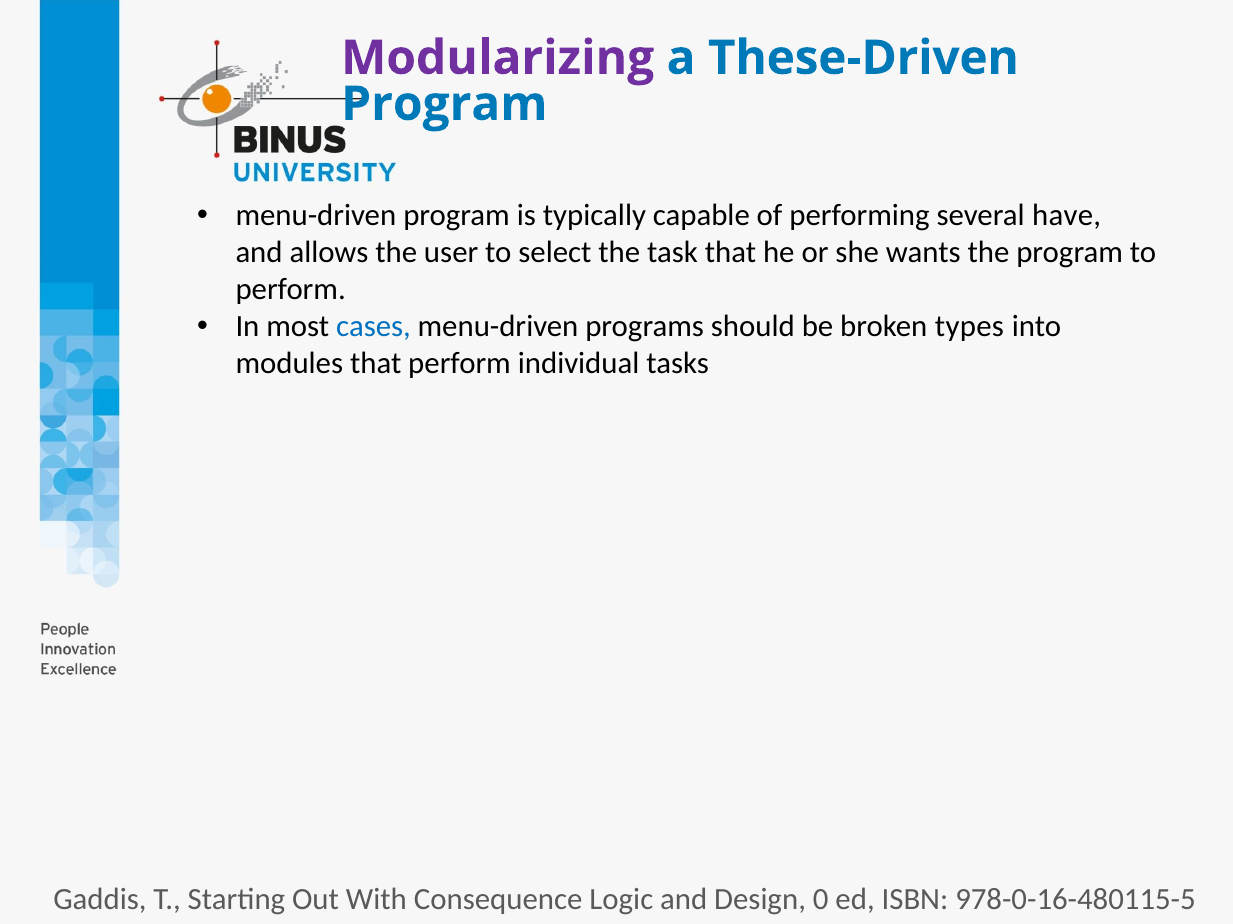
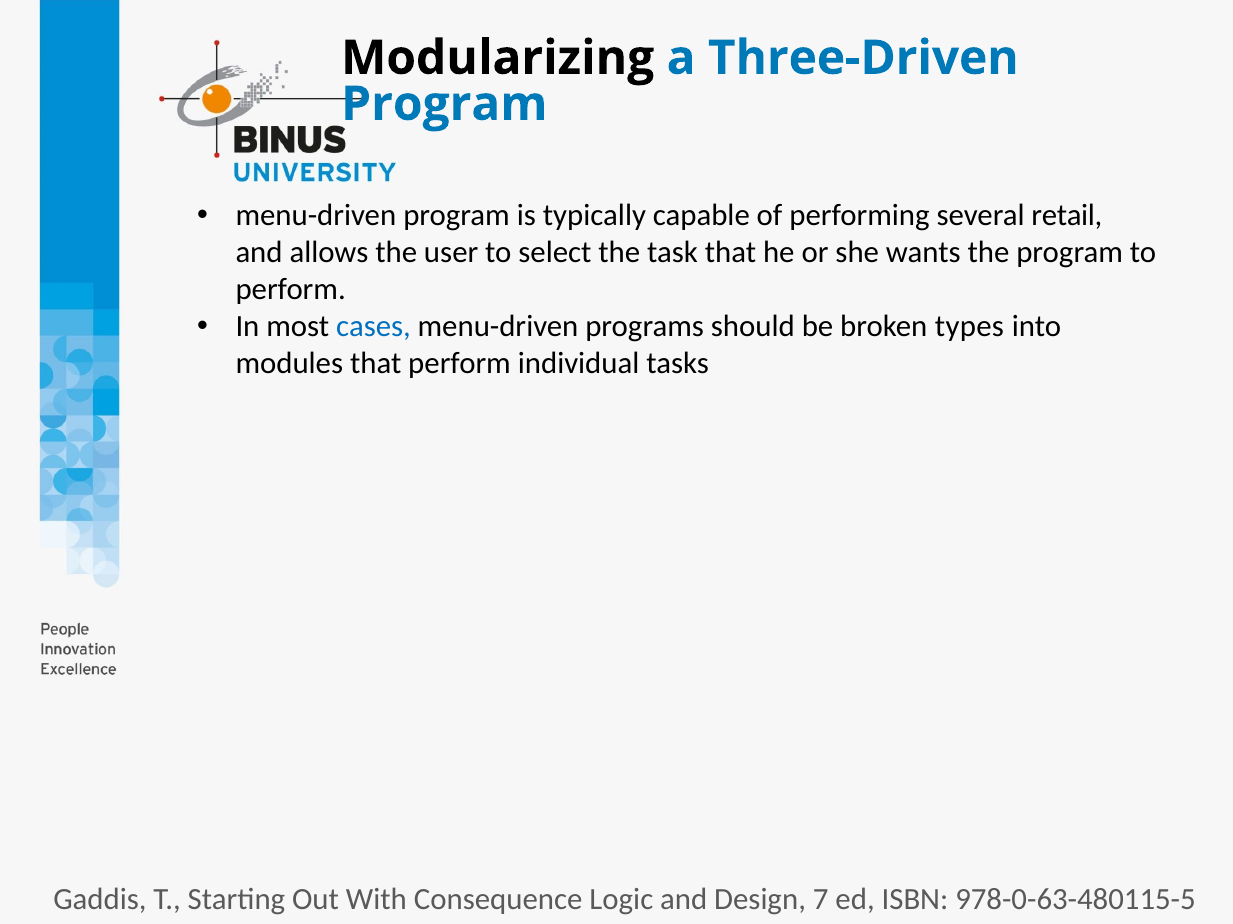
Modularizing colour: purple -> black (498, 58)
These-Driven: These-Driven -> Three-Driven (863, 58)
have: have -> retail (1067, 216)
0: 0 -> 7 (821, 900)
978-0-16-480115-5: 978-0-16-480115-5 -> 978-0-63-480115-5 (1076, 900)
